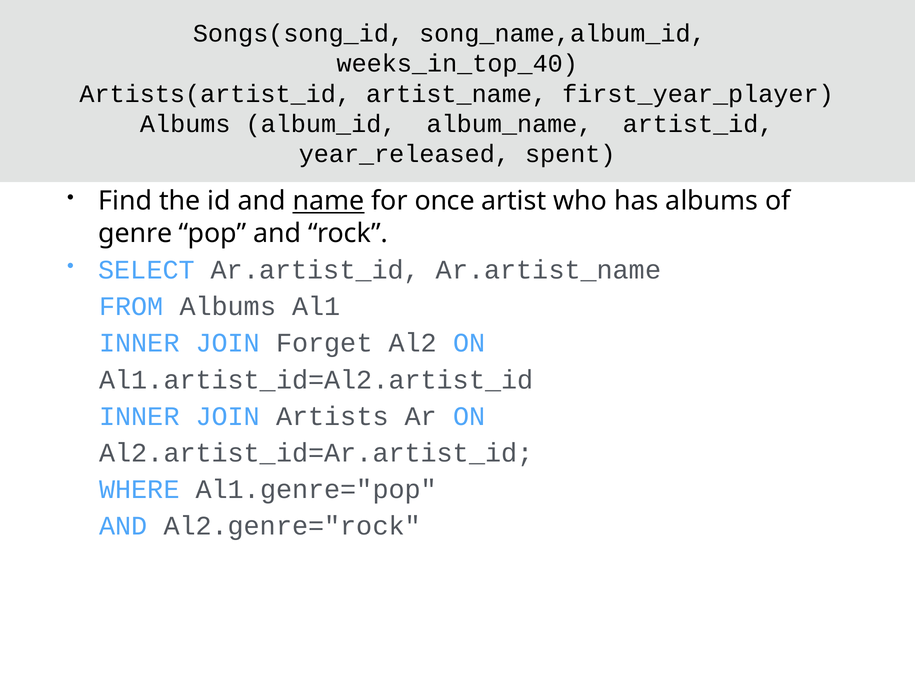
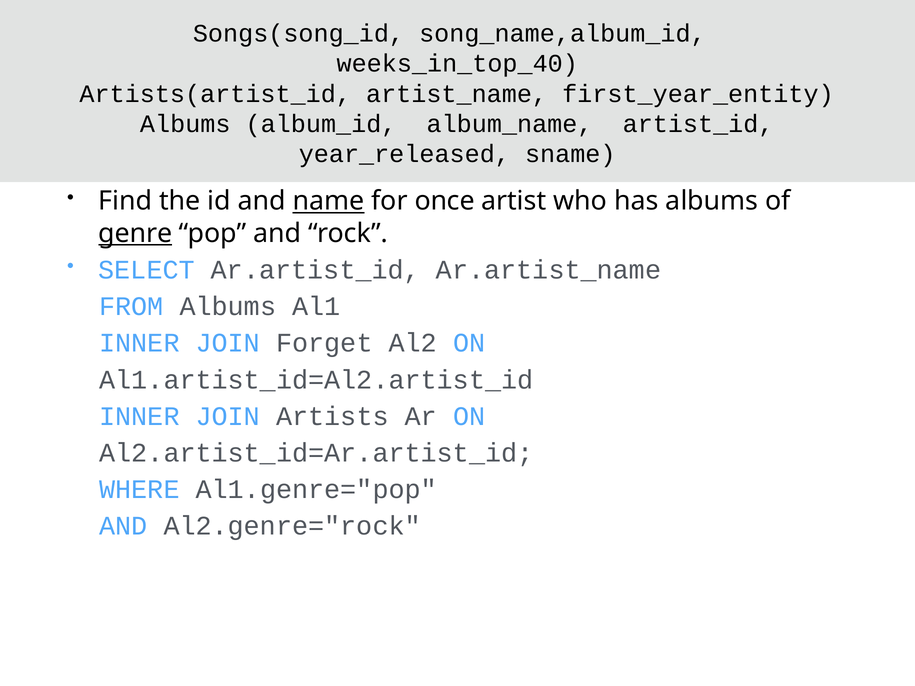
first_year_player: first_year_player -> first_year_entity (698, 94)
spent: spent -> sname (570, 154)
genre underline: none -> present (135, 233)
